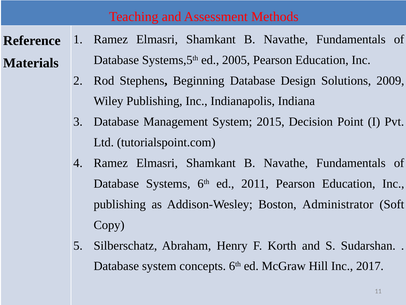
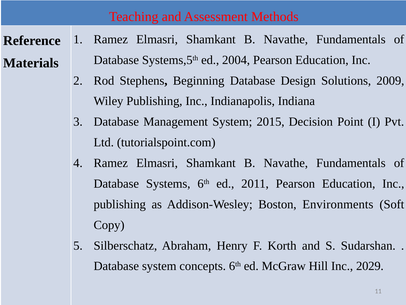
2005: 2005 -> 2004 (236, 60)
Administrator: Administrator -> Environments (338, 204)
2017: 2017 -> 2029 (370, 266)
